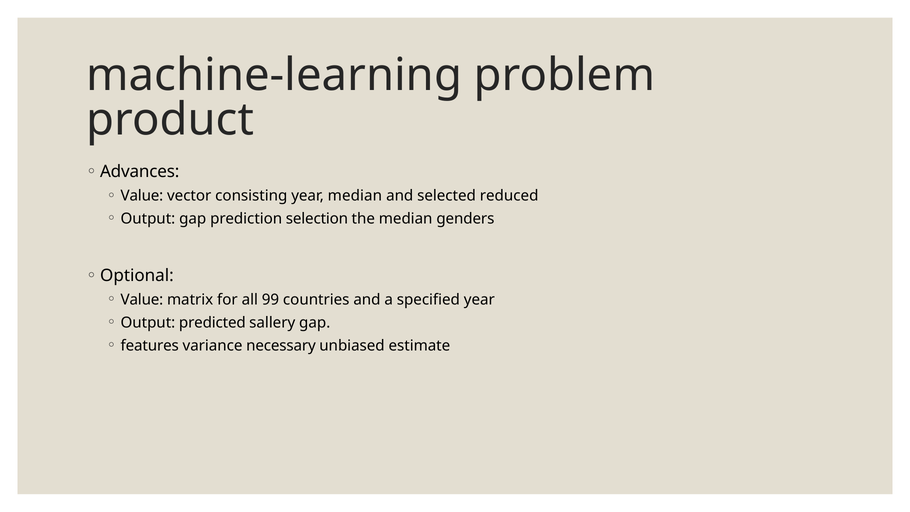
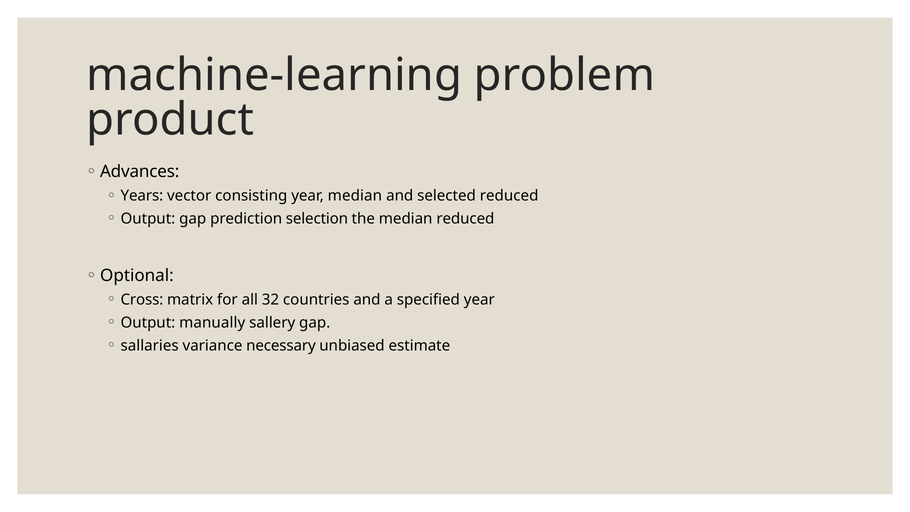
Value: Value -> Years (142, 196)
median genders: genders -> reduced (465, 219)
Value: Value -> Cross (142, 300)
99: 99 -> 32 (270, 300)
predicted: predicted -> manually (212, 323)
features: features -> sallaries (150, 345)
